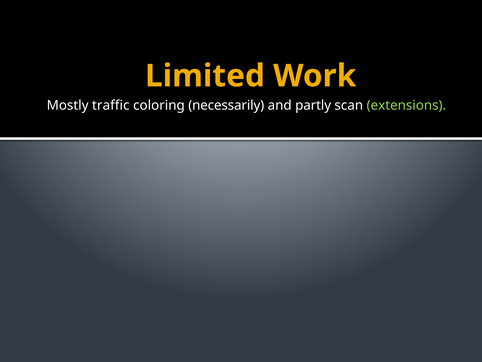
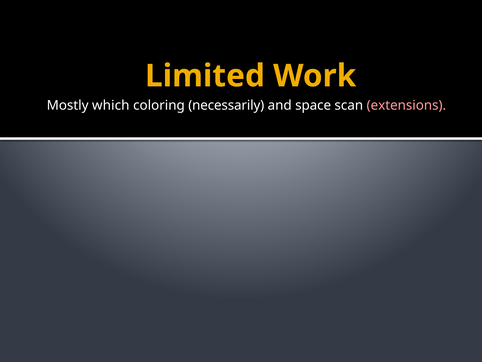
traffic: traffic -> which (111, 105)
partly: partly -> space (313, 105)
extensions colour: light green -> pink (406, 105)
